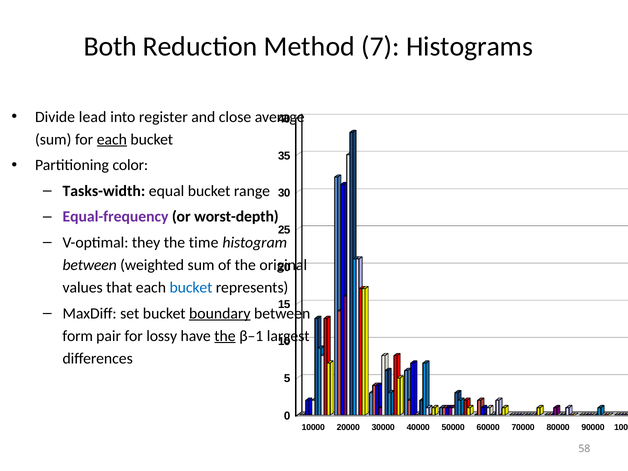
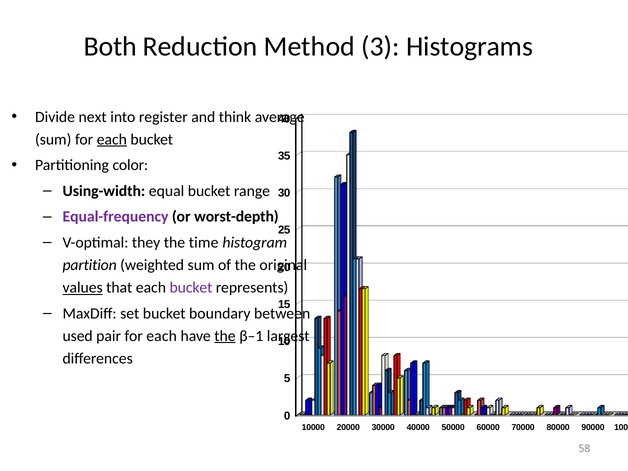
7: 7 -> 3 (380, 46)
lead: lead -> next (93, 117)
close: close -> think (235, 117)
Tasks-width: Tasks-width -> Using-width (104, 191)
between: between -> partition (90, 265)
values underline: none -> present (83, 288)
bucket colour: blue -> purple (191, 288)
boundary underline: present -> none (220, 313)
form: form -> used (78, 336)
pair for lossy: lossy -> each (162, 336)
